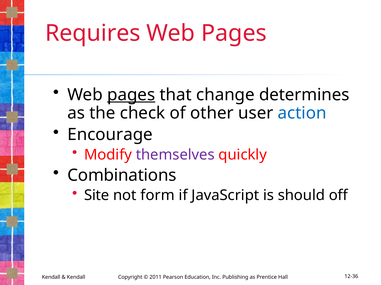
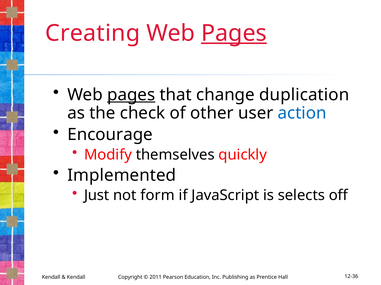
Requires: Requires -> Creating (93, 33)
Pages underline: none -> present (234, 33)
determines: determines -> duplication (304, 95)
themselves colour: purple -> black (175, 155)
Combinations: Combinations -> Implemented (122, 176)
Site: Site -> Just (97, 196)
should: should -> selects (301, 196)
